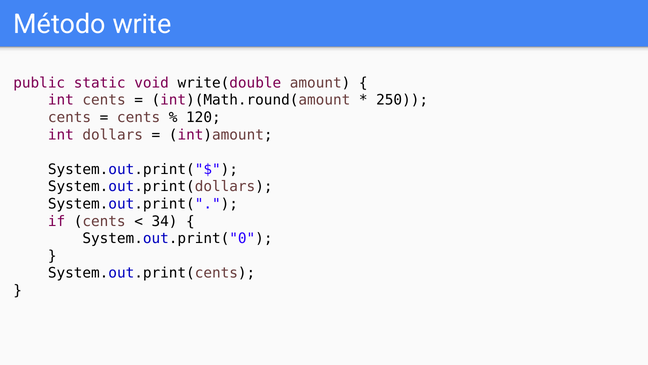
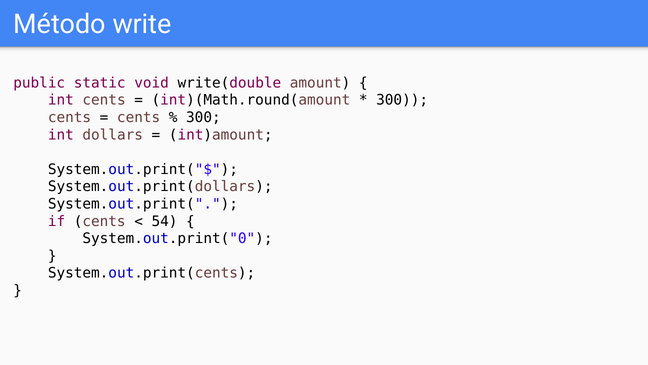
250: 250 -> 300 (402, 100)
120: 120 -> 300 (203, 117)
34: 34 -> 54 (165, 221)
